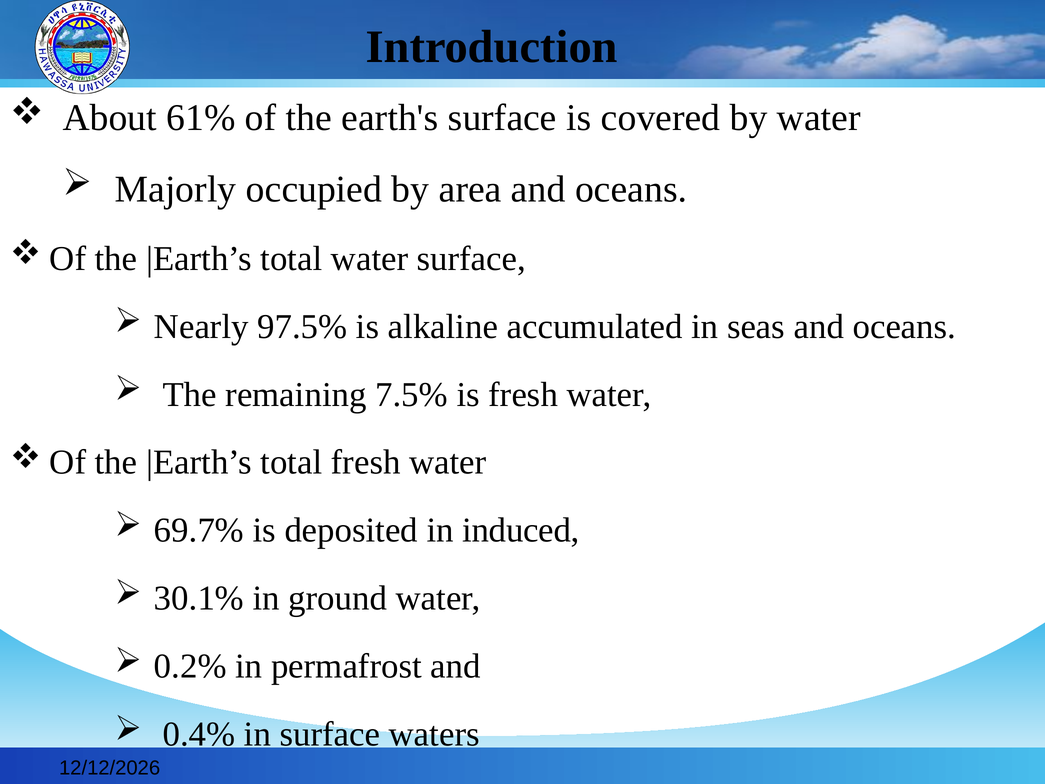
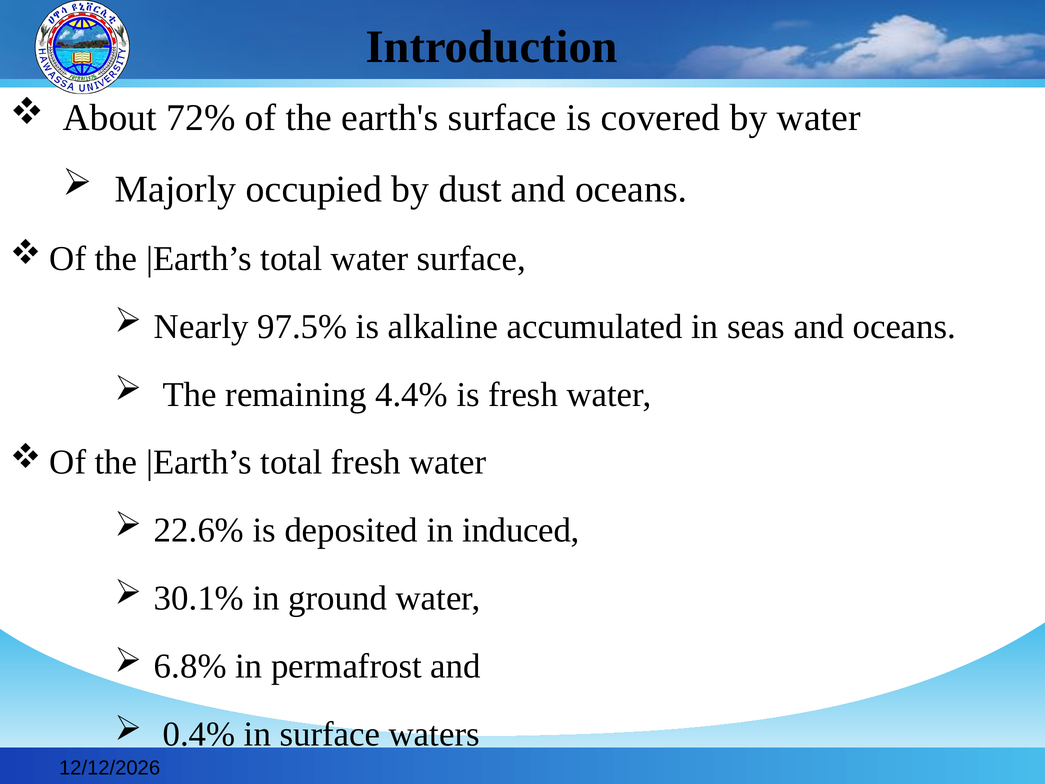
61%: 61% -> 72% (201, 118)
area: area -> dust (470, 189)
7.5%: 7.5% -> 4.4% (412, 394)
69.7%: 69.7% -> 22.6% (199, 530)
0.2%: 0.2% -> 6.8% (190, 666)
